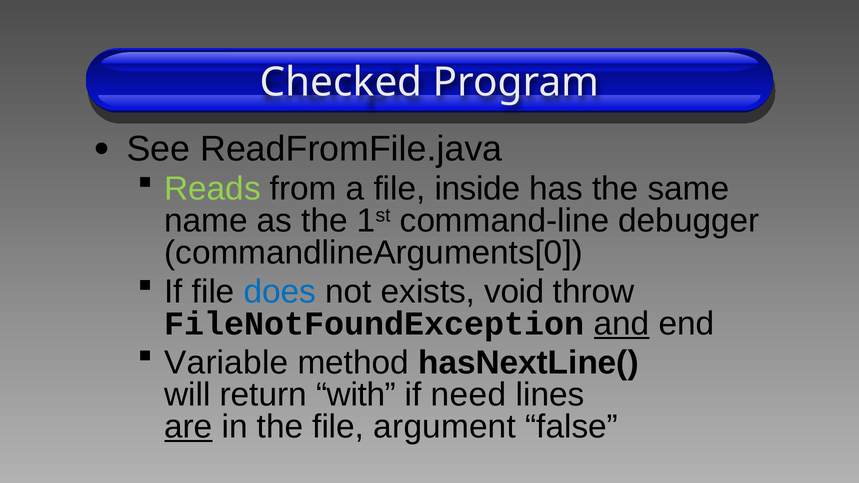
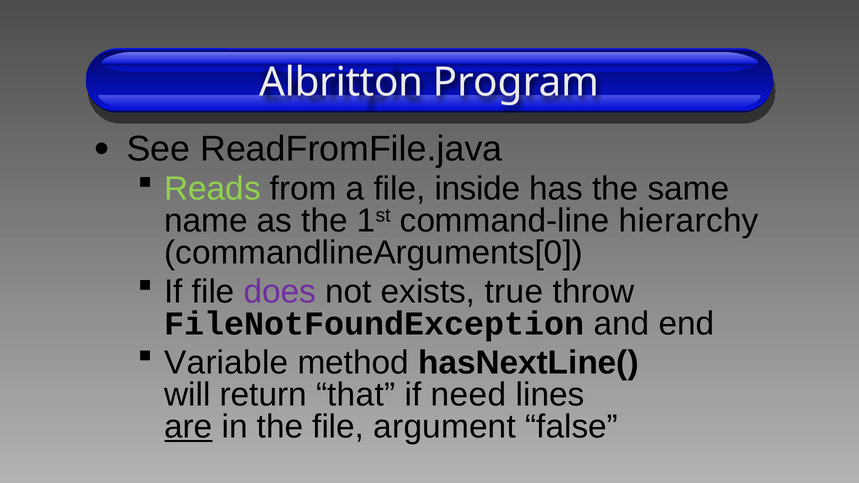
Checked: Checked -> Albritton (341, 82)
debugger: debugger -> hierarchy (689, 221)
does colour: blue -> purple (280, 292)
void: void -> true (514, 292)
and underline: present -> none (622, 324)
with: with -> that (356, 395)
